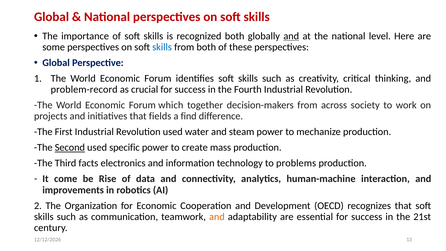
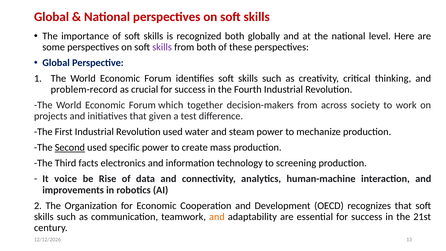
and underline: present -> none (291, 36)
skills colour: blue -> purple (162, 47)
fields: fields -> given (160, 116)
find: find -> test (189, 116)
problems: problems -> screening (296, 163)
come: come -> voice (66, 179)
